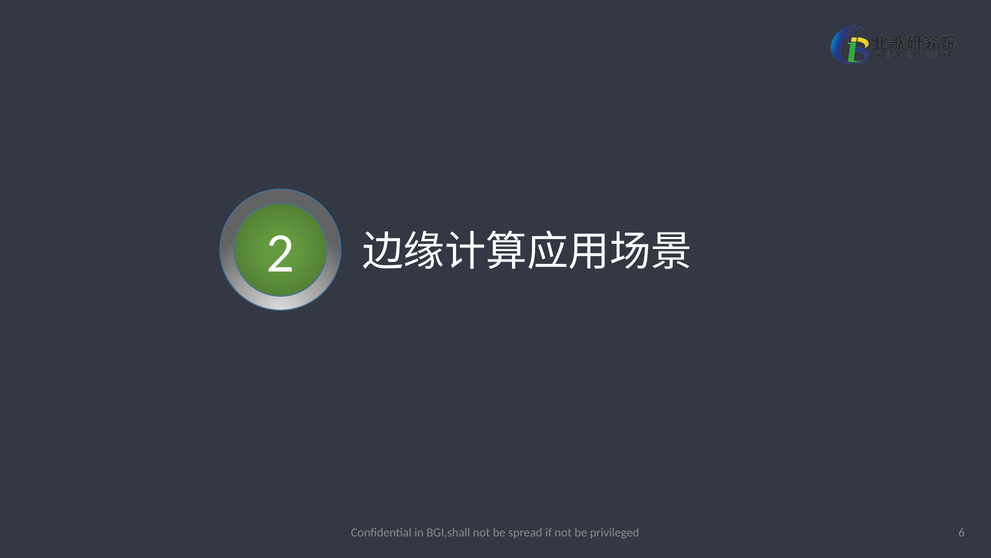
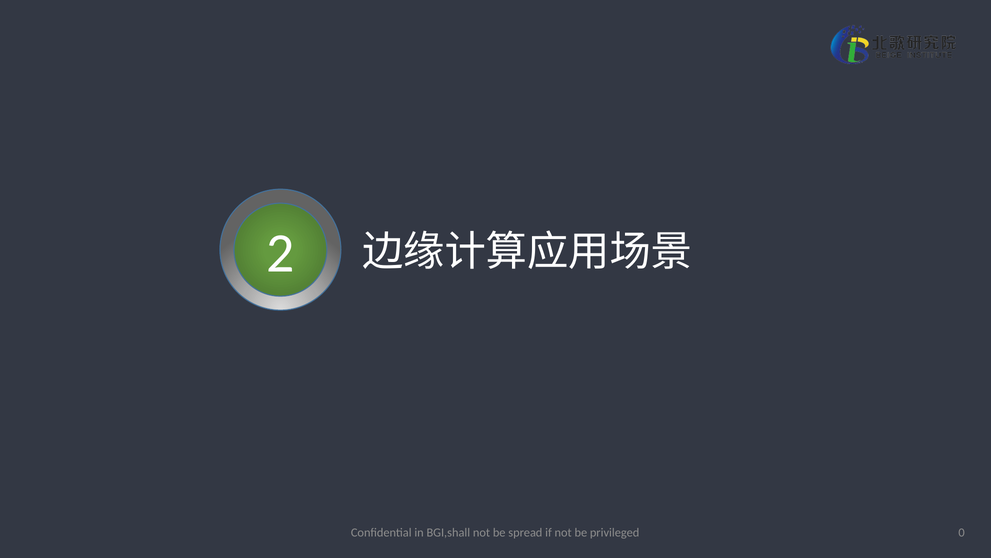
6: 6 -> 0 (962, 532)
